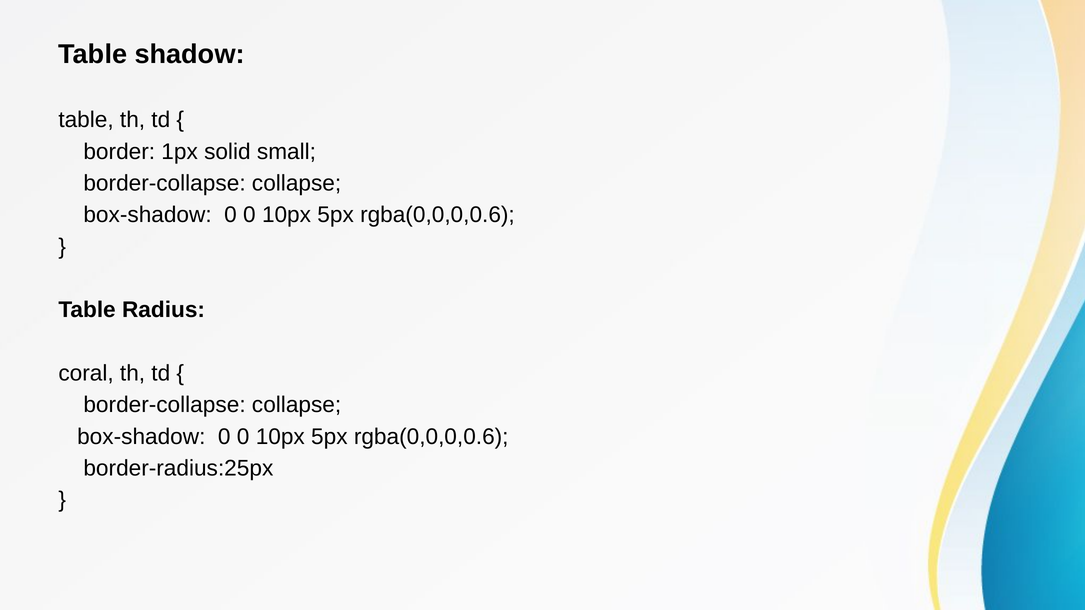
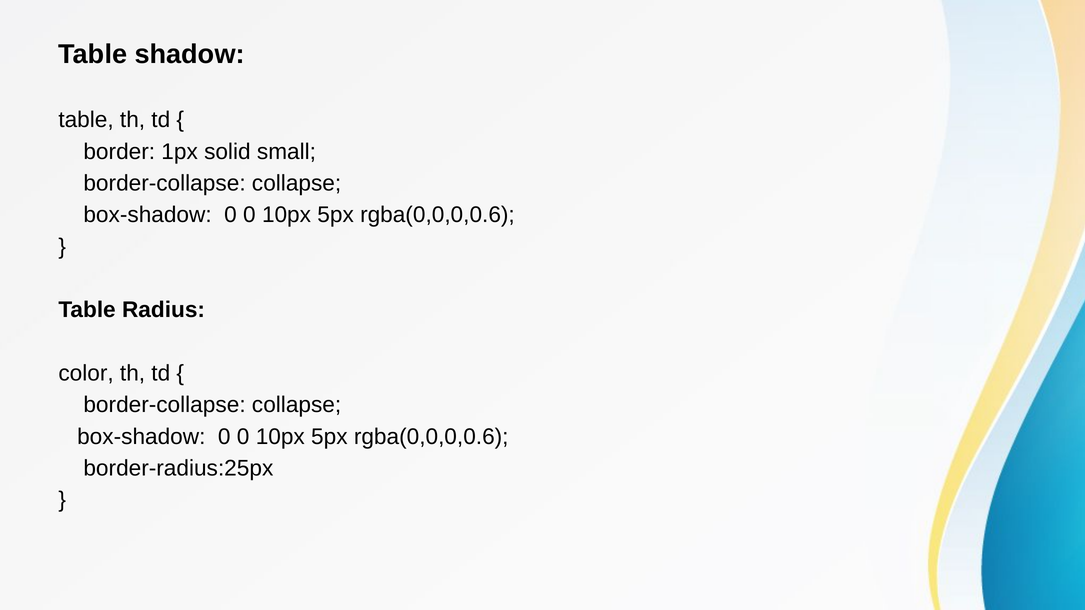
coral: coral -> color (86, 374)
